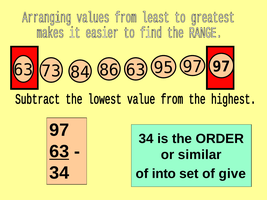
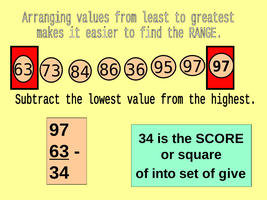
73 63: 63 -> 36 (136, 70)
ORDER: ORDER -> SCORE (220, 139)
similar: similar -> square (200, 155)
